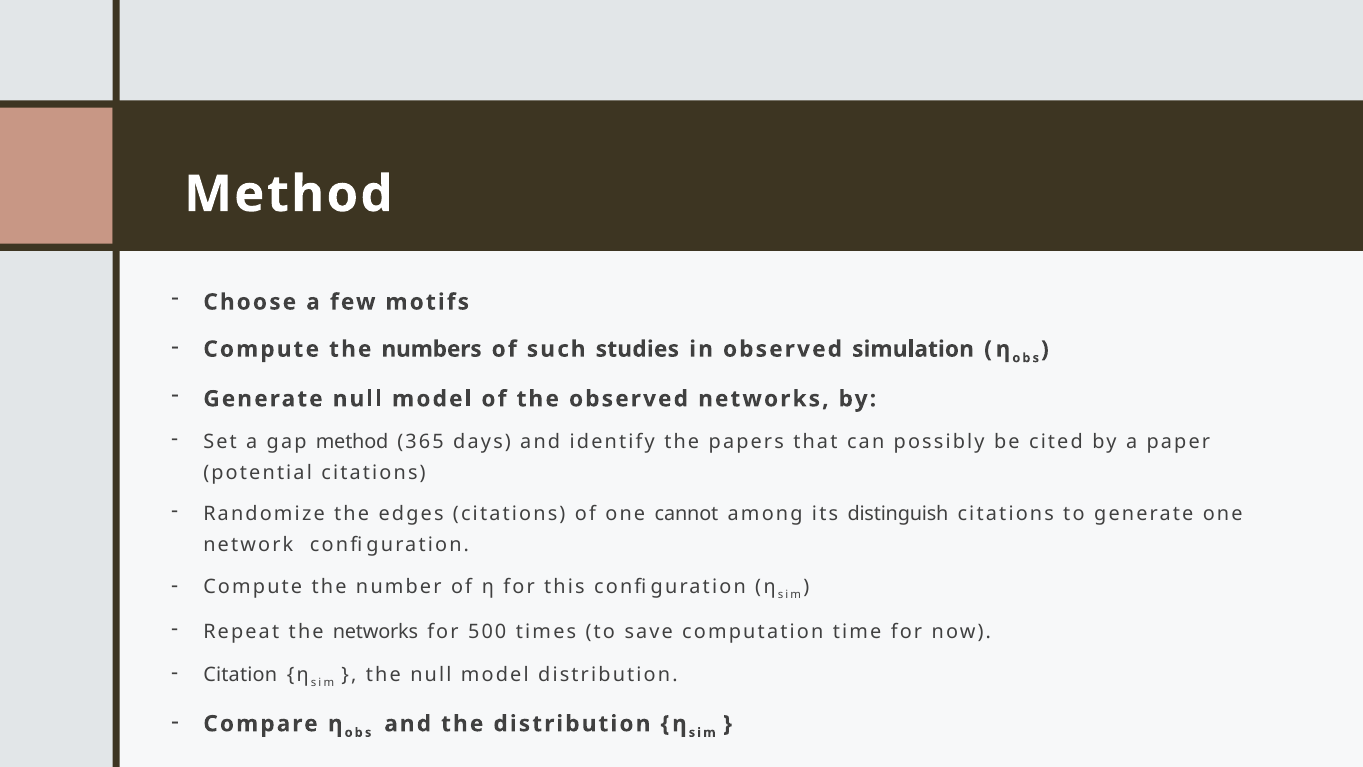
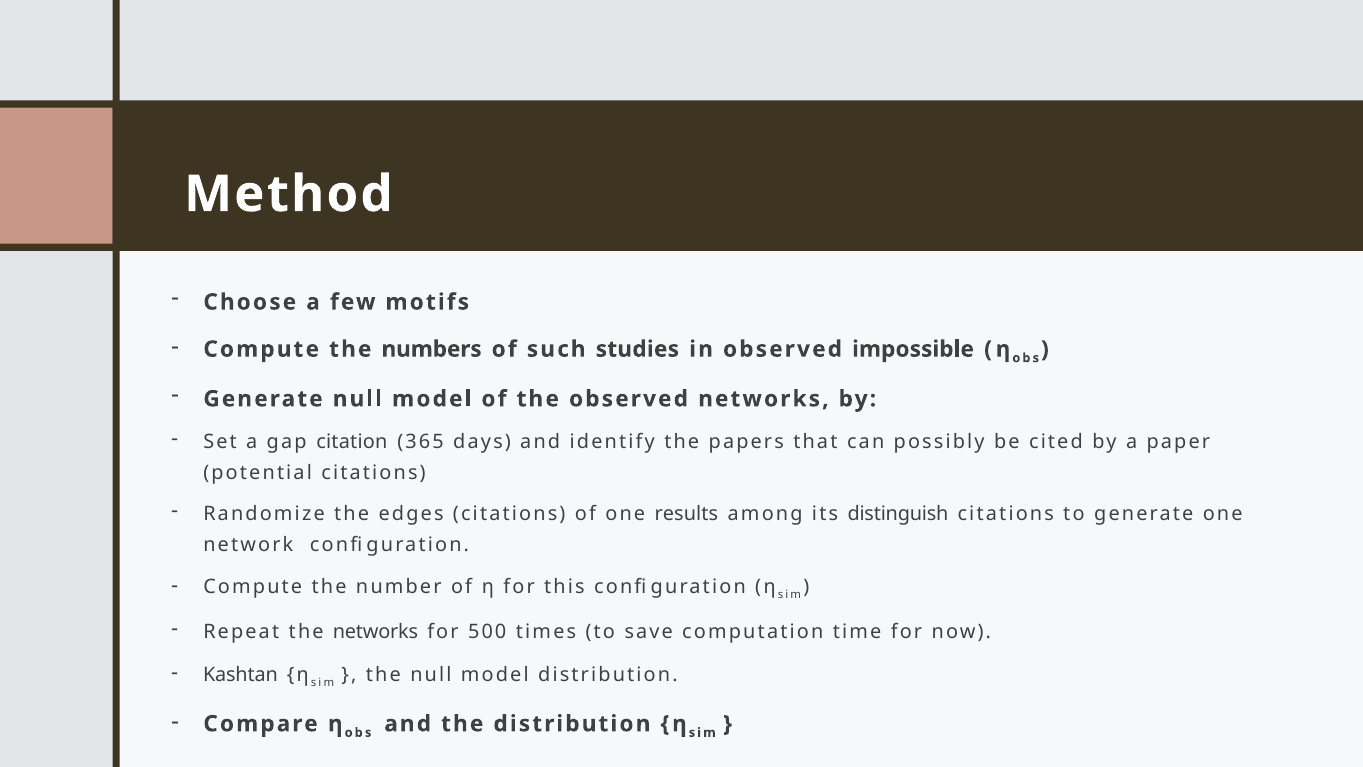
simulation: simulation -> impossible (913, 349)
gap method: method -> citation (352, 442)
cannot: cannot -> results (686, 514)
Citation: Citation -> Kashtan (240, 675)
